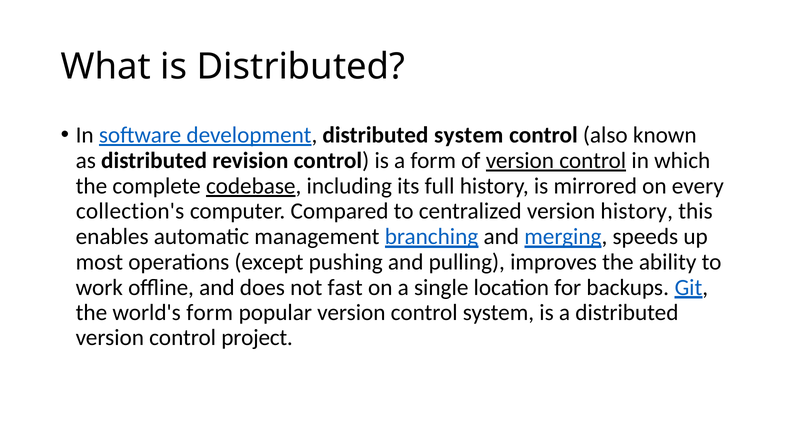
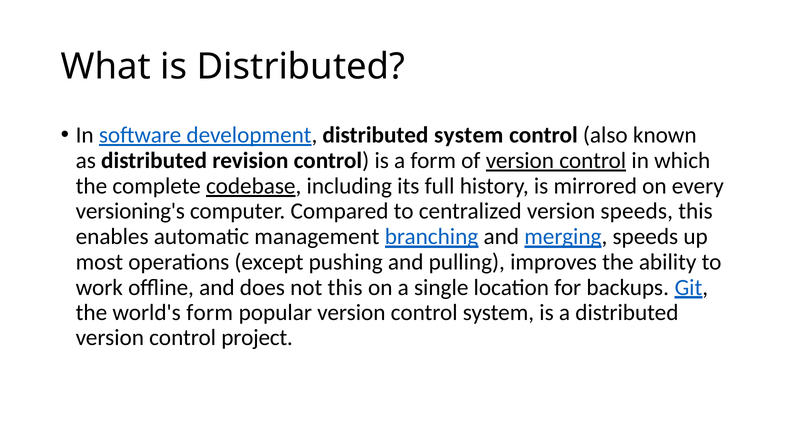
collection's: collection's -> versioning's (130, 211)
version history: history -> speeds (637, 211)
not fast: fast -> this (345, 288)
